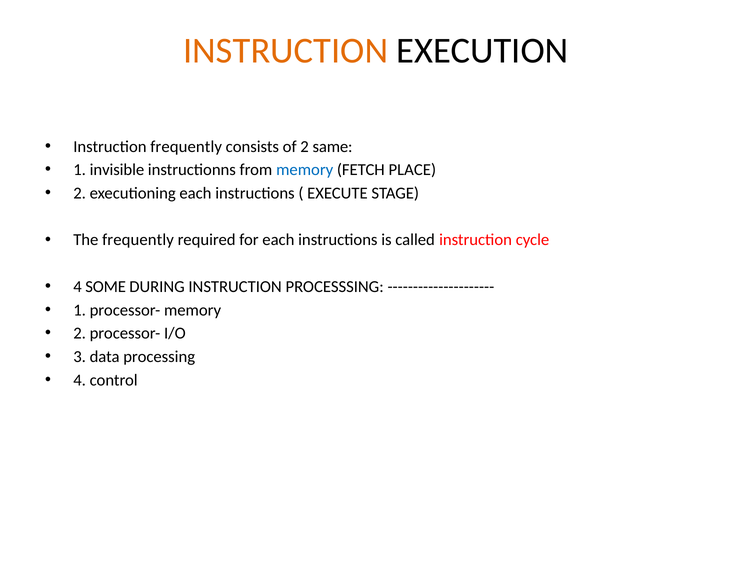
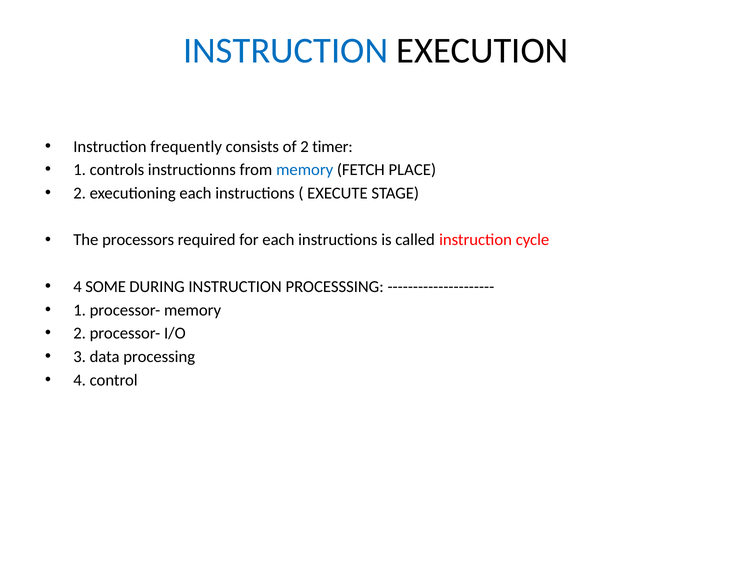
INSTRUCTION colour: orange -> blue (286, 51)
same: same -> timer (333, 147)
invisible: invisible -> controls (117, 170)
The frequently: frequently -> processors (138, 240)
